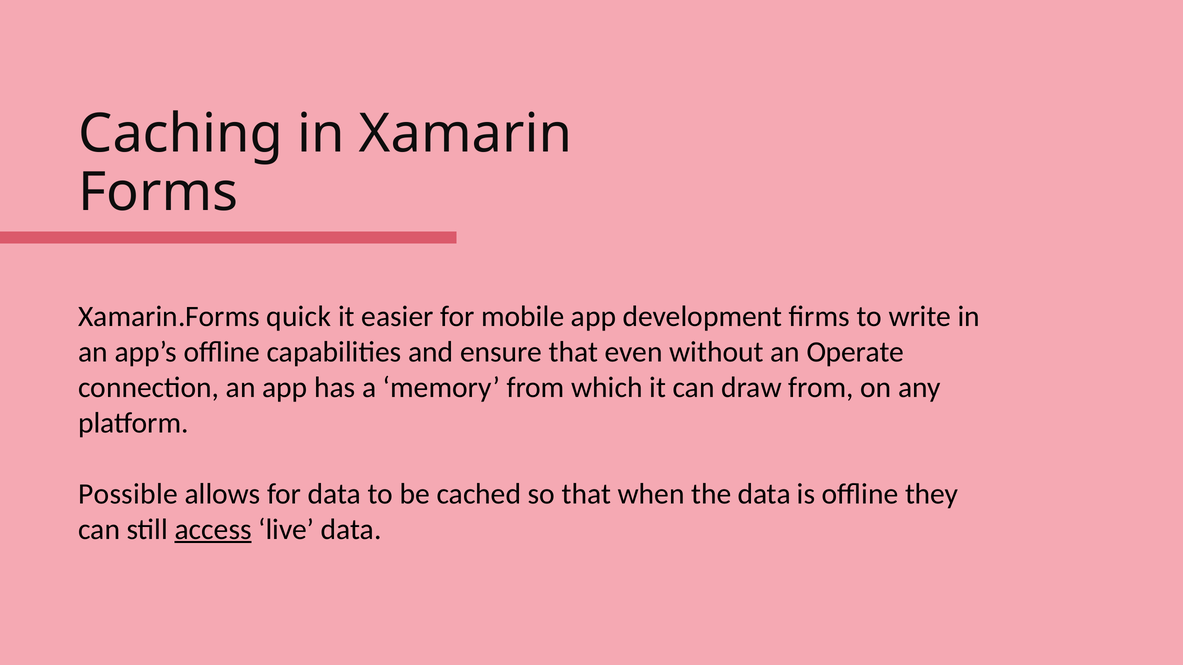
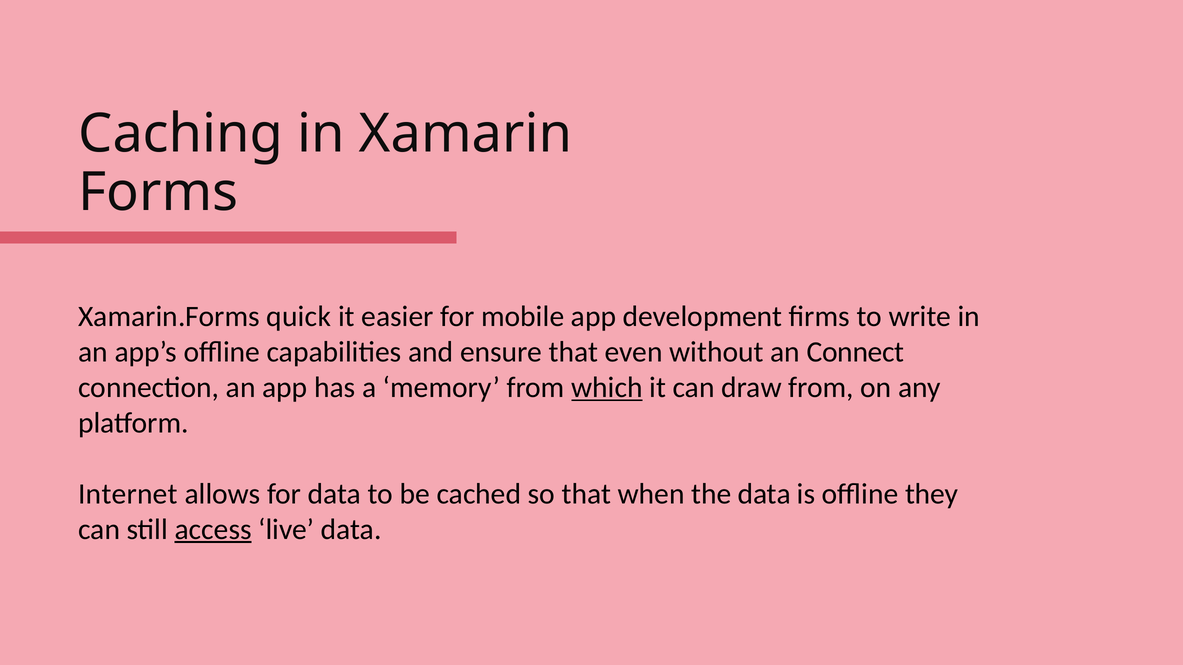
Operate: Operate -> Connect (855, 352)
which underline: none -> present (607, 388)
Possible: Possible -> Internet (128, 494)
